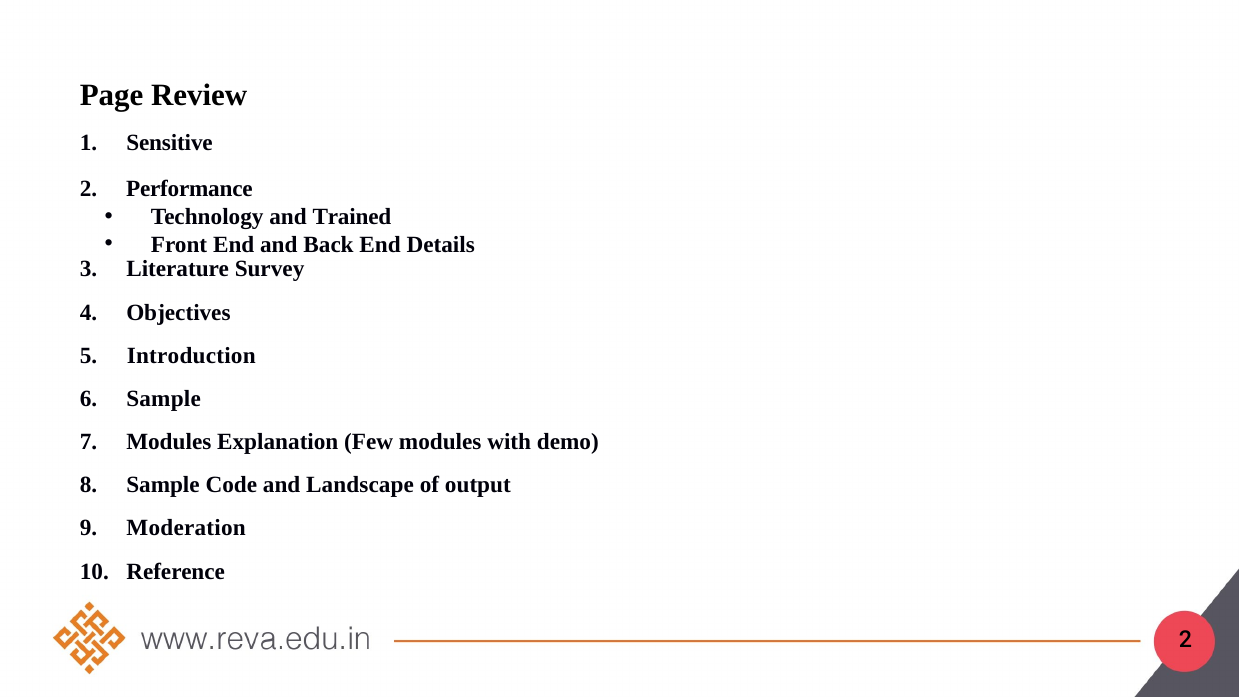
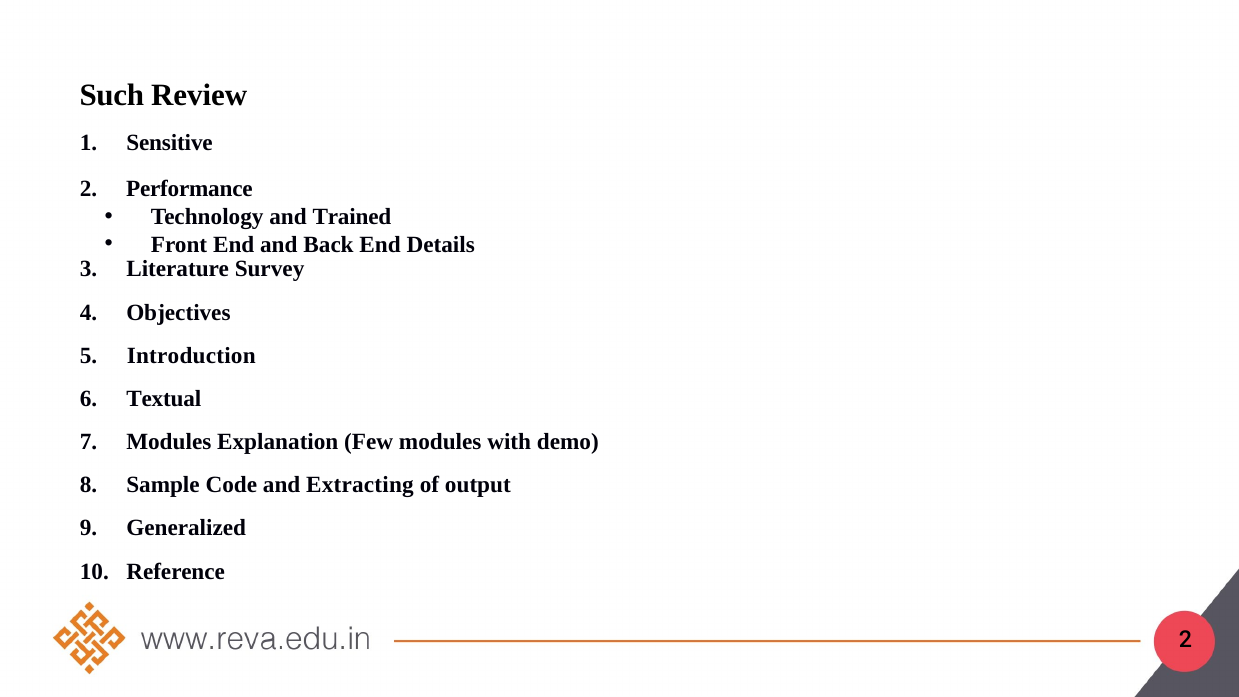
Page: Page -> Such (112, 96)
Sample: Sample -> Textual (164, 399)
Landscape: Landscape -> Extracting (360, 485)
Moderation: Moderation -> Generalized (186, 528)
